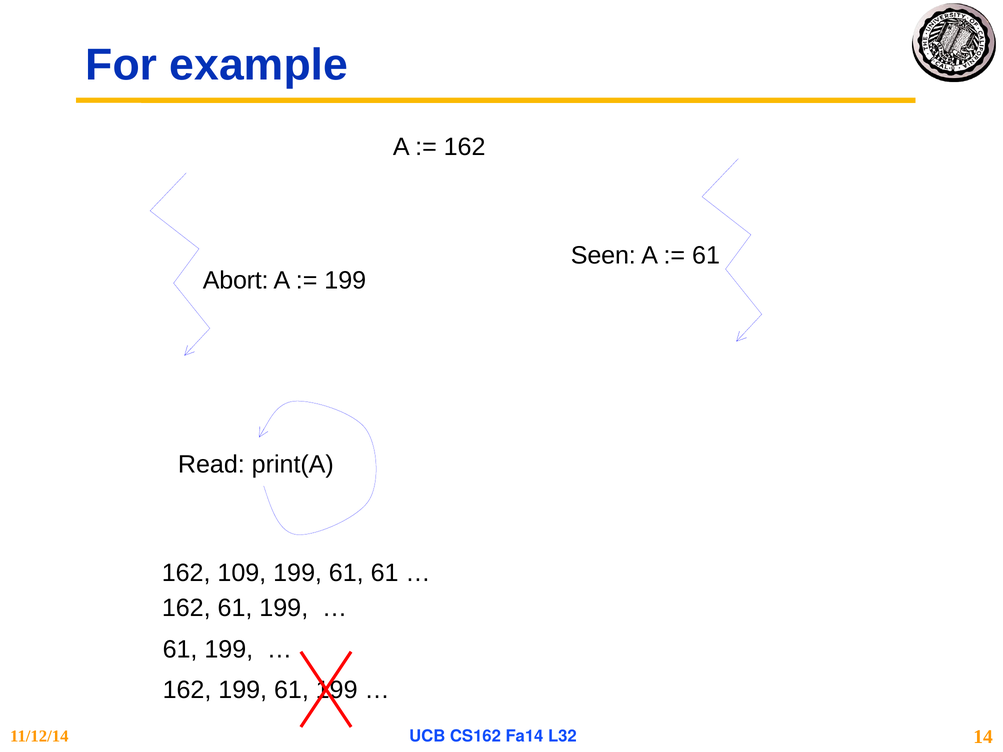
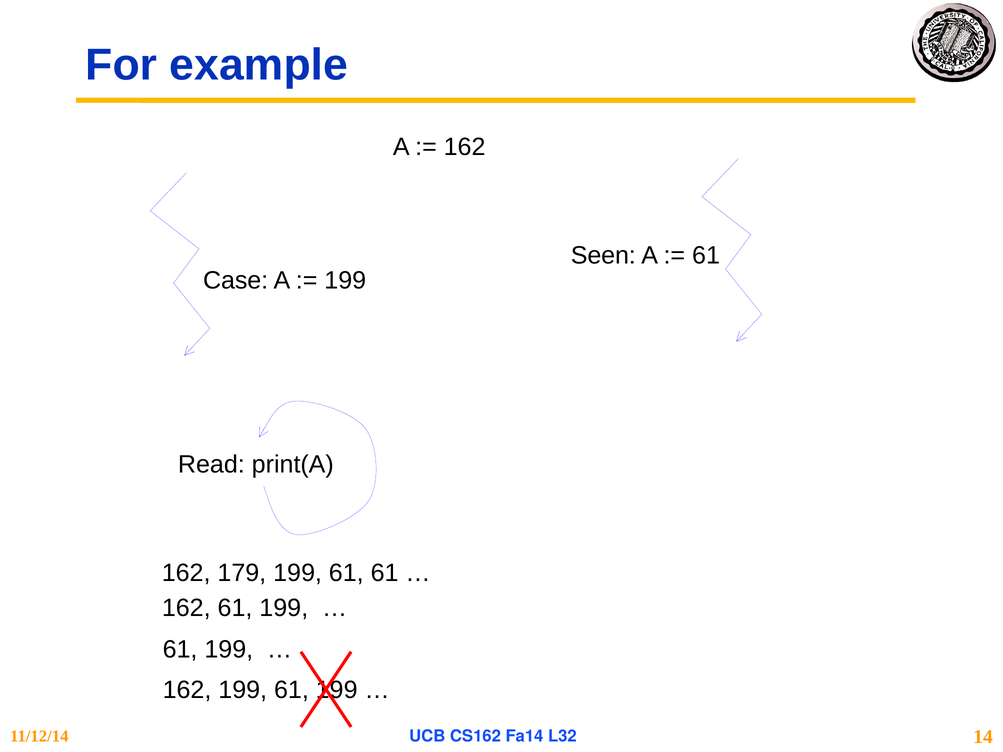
Abort: Abort -> Case (236, 281)
109: 109 -> 179 (242, 573)
